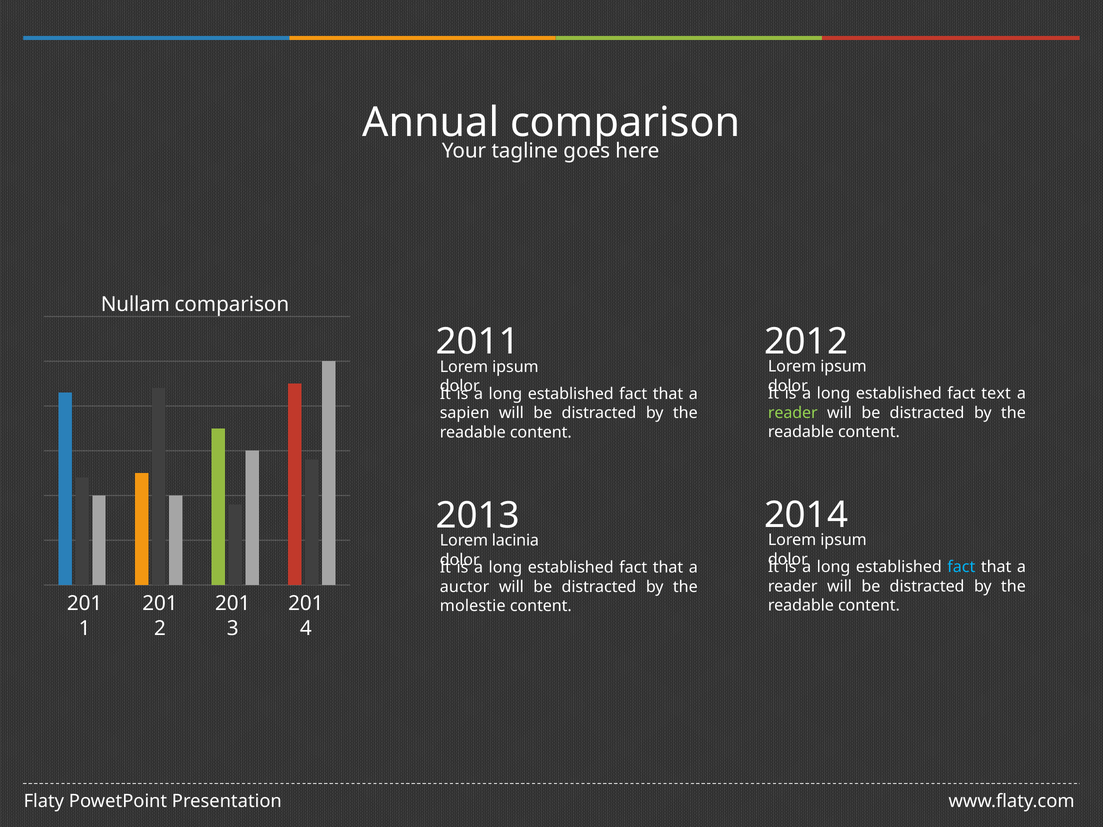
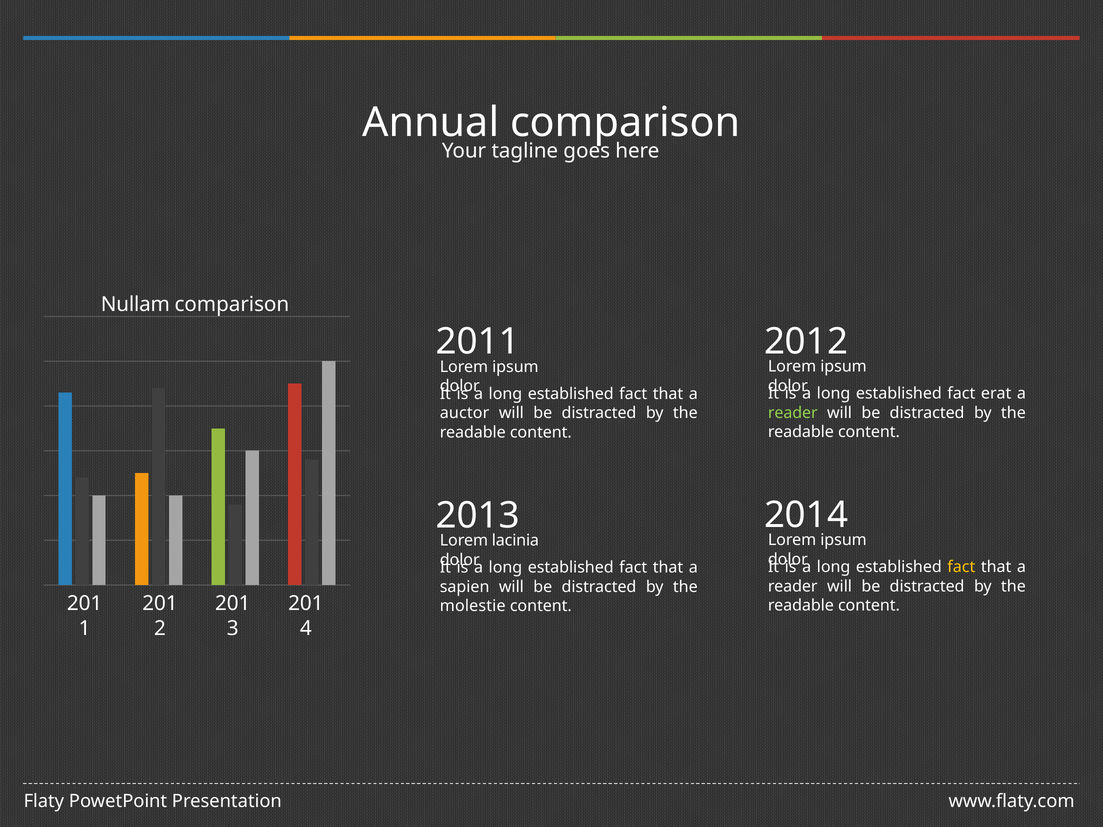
text: text -> erat (996, 394)
sapien: sapien -> auctor (465, 413)
fact colour: light blue -> yellow (961, 567)
auctor: auctor -> sapien (465, 587)
